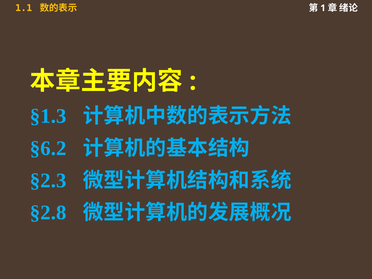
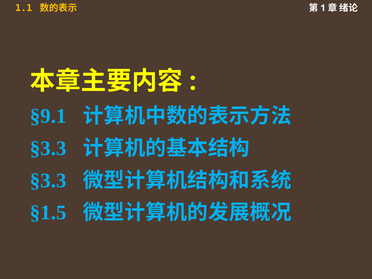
§1.3: §1.3 -> §9.1 (48, 116)
§6.2: §6.2 -> §3.3 (48, 148)
§2.3: §2.3 -> §3.3 (48, 180)
§2.8: §2.8 -> §1.5 (48, 213)
